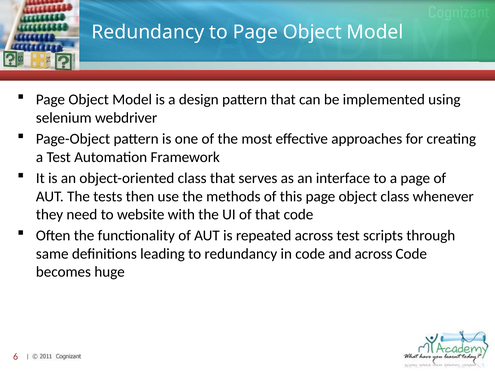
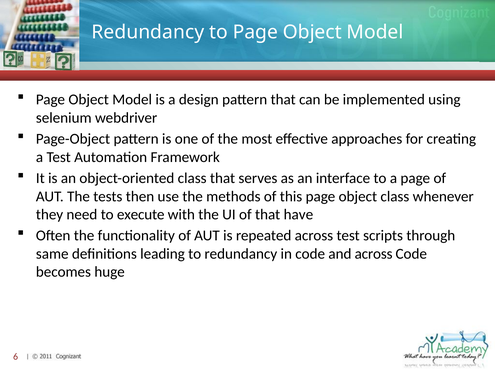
website: website -> execute (141, 215)
that code: code -> have (298, 215)
